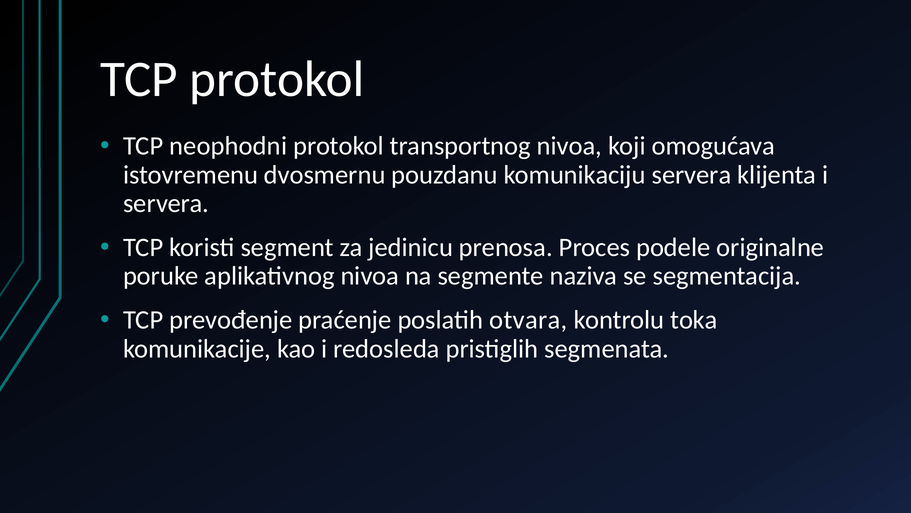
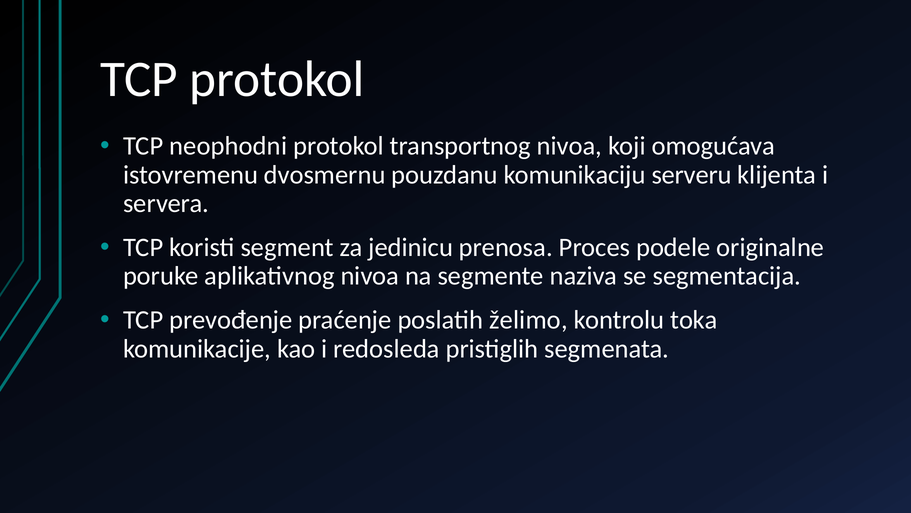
komunikaciju servera: servera -> serveru (692, 175)
otvara: otvara -> želimo (528, 320)
